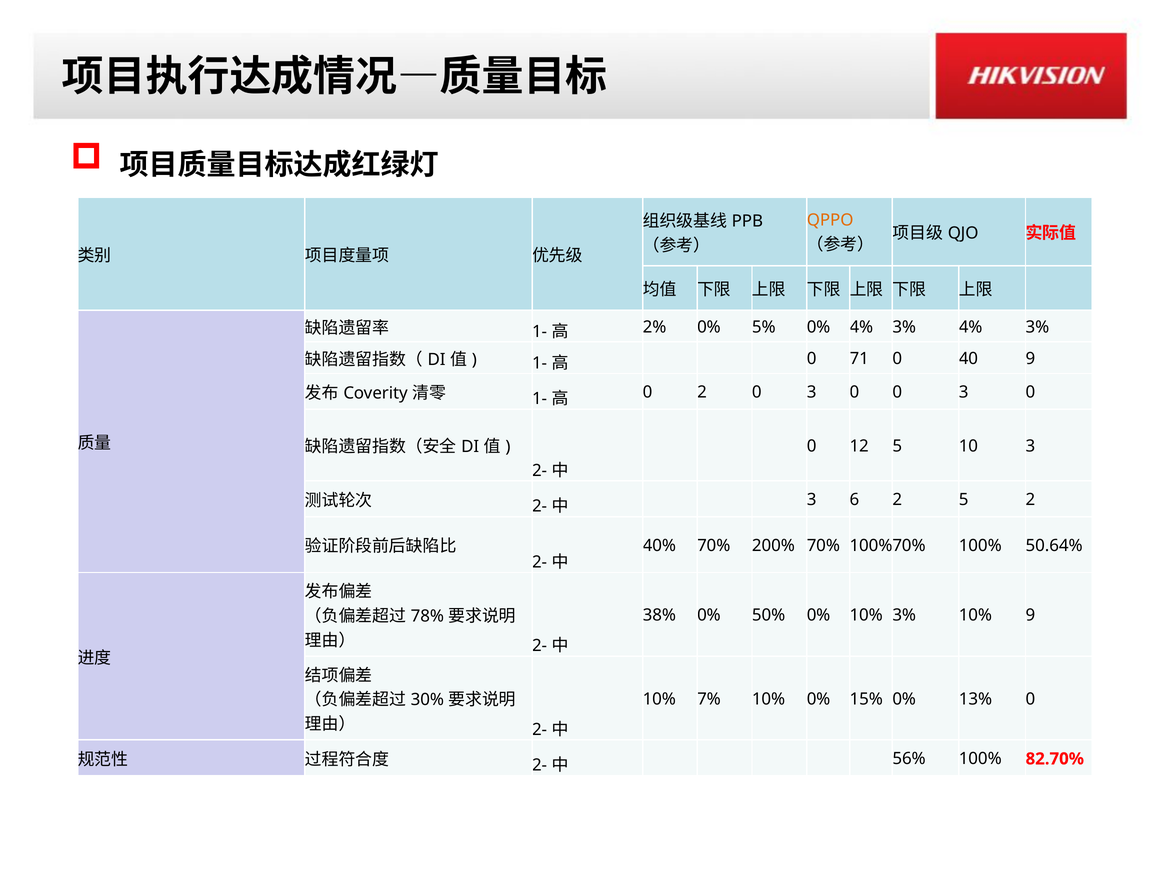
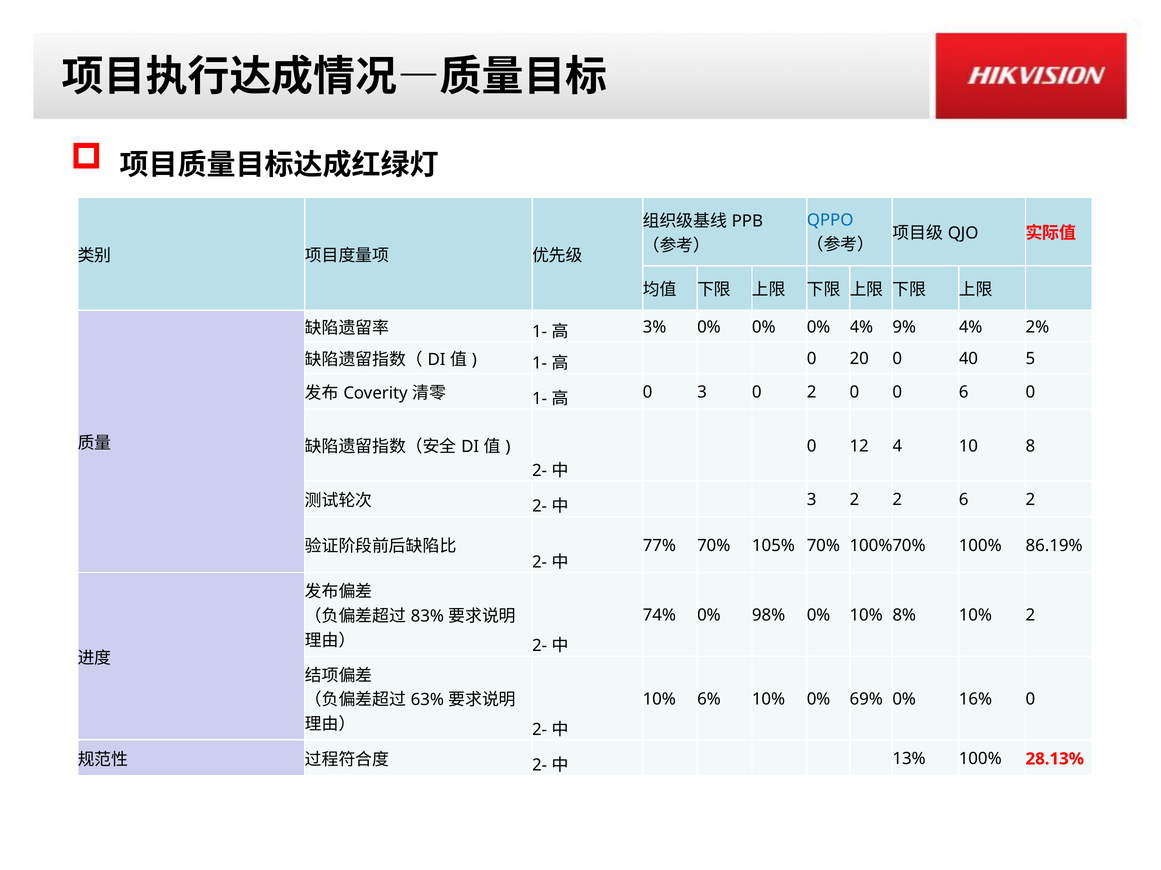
QPPO colour: orange -> blue (830, 221)
2%: 2% -> 3% (655, 327)
5%: 5% -> 0% (764, 327)
0% 4% 3%: 3% -> 9% (904, 327)
3%: 3% -> 2% (1037, 327)
71: 71 -> 20 (859, 359)
40 9: 9 -> 5 (1030, 359)
0 2: 2 -> 3 (702, 393)
3: 3 -> 2 (812, 393)
0 0 3: 3 -> 6 (964, 393)
12 5: 5 -> 4 (897, 446)
10 3: 3 -> 8 (1030, 446)
3 6: 6 -> 2 (854, 500)
2 5: 5 -> 6 (964, 500)
40%: 40% -> 77% (659, 546)
200%: 200% -> 105% (773, 546)
50.64%: 50.64% -> 86.19% (1054, 546)
78%: 78% -> 83% (427, 617)
38%: 38% -> 74% (659, 616)
50%: 50% -> 98% (769, 616)
10% 3%: 3% -> 8% (904, 616)
10% 9: 9 -> 2 (1030, 616)
30%: 30% -> 63% (427, 700)
7%: 7% -> 6% (709, 700)
15%: 15% -> 69% (866, 700)
13%: 13% -> 16% (975, 700)
56%: 56% -> 13% (909, 759)
82.70%: 82.70% -> 28.13% (1055, 759)
